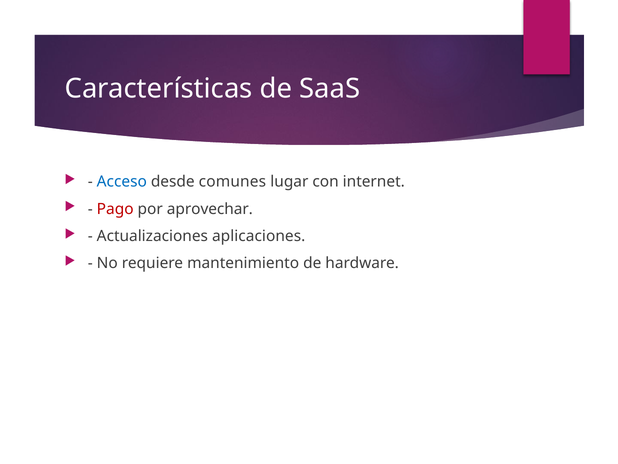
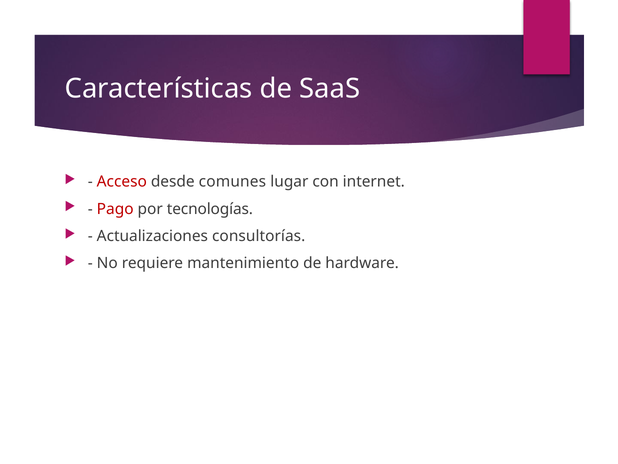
Acceso colour: blue -> red (122, 182)
aprovechar: aprovechar -> tecnologías (210, 209)
aplicaciones: aplicaciones -> consultorías (259, 236)
